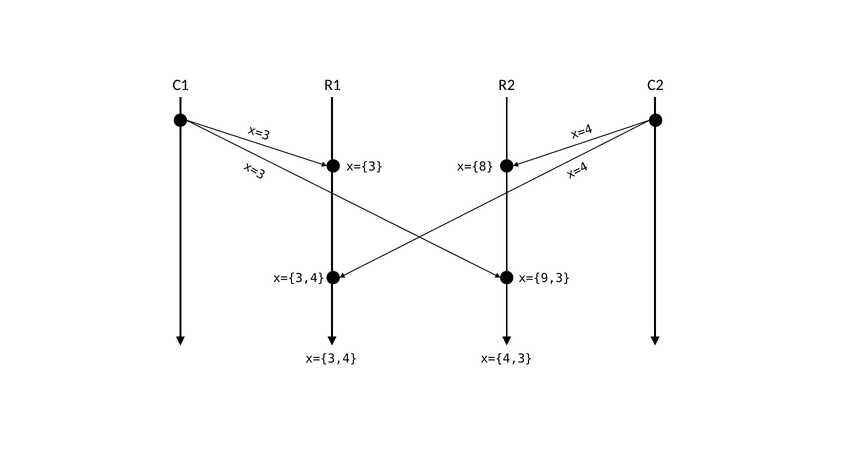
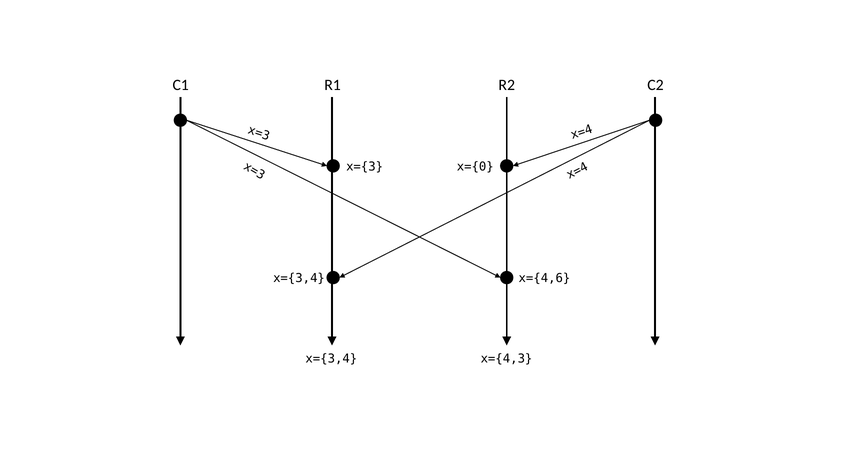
x={8: x={8 -> x={0 (475, 166)
x={9,3: x={9,3 -> x={4,6 (544, 278)
